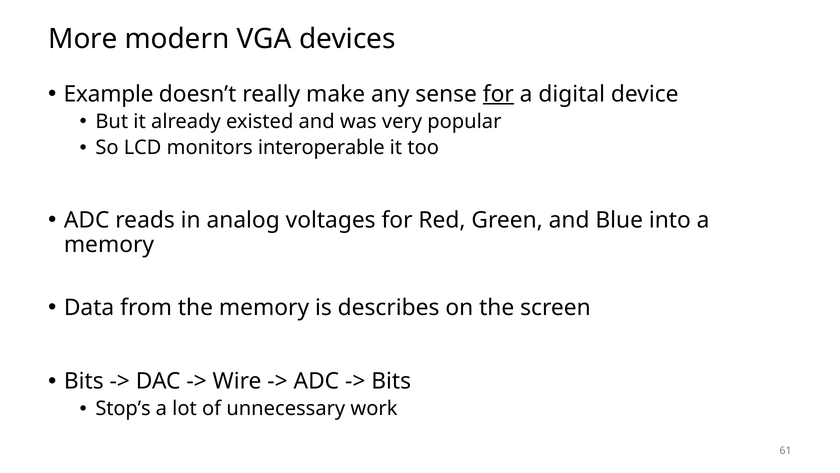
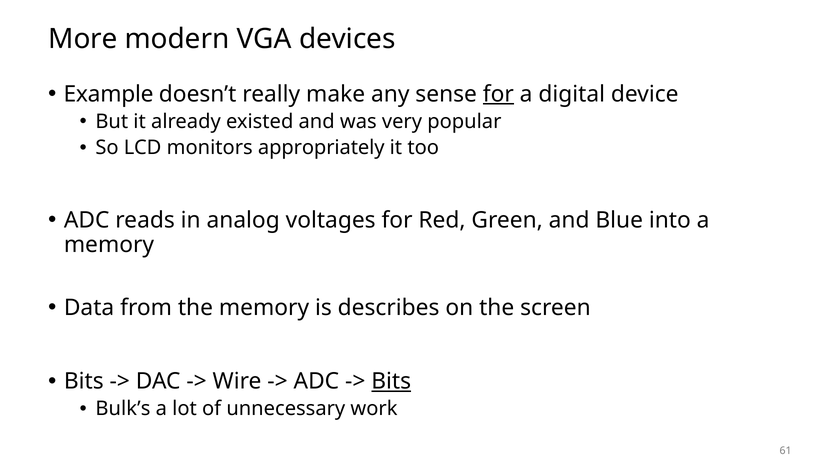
interoperable: interoperable -> appropriately (321, 148)
Bits underline: none -> present (391, 381)
Stop’s: Stop’s -> Bulk’s (123, 408)
